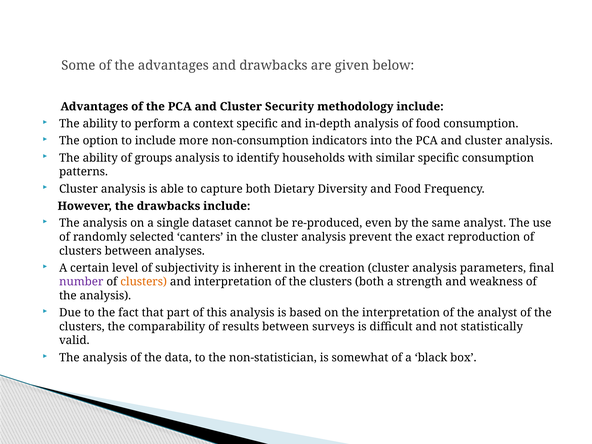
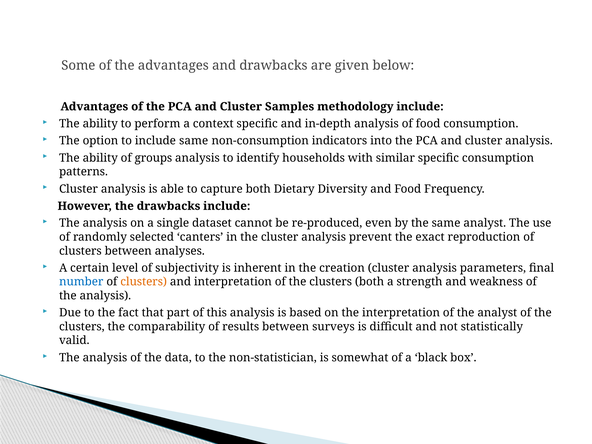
Security: Security -> Samples (290, 107)
include more: more -> same (194, 141)
number colour: purple -> blue (81, 282)
